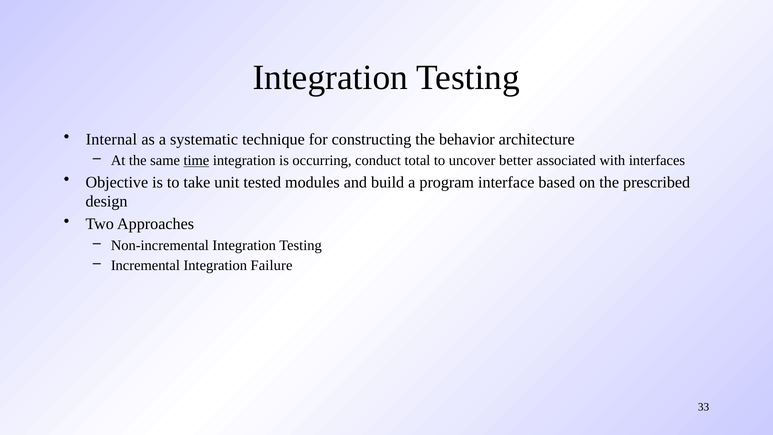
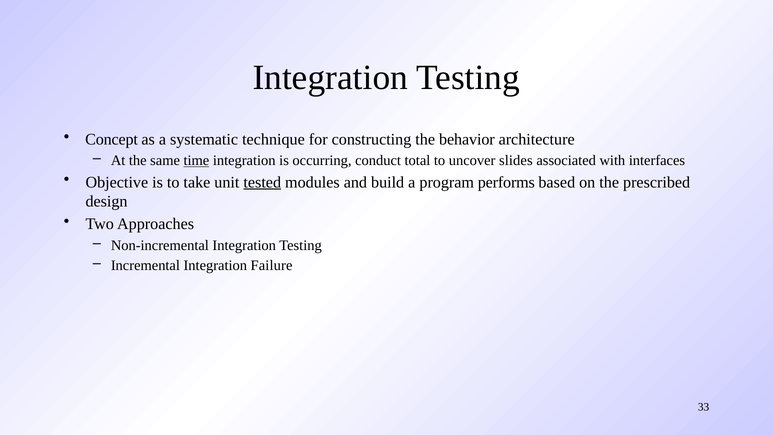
Internal: Internal -> Concept (112, 139)
better: better -> slides (516, 160)
tested underline: none -> present (262, 182)
interface: interface -> performs (506, 182)
